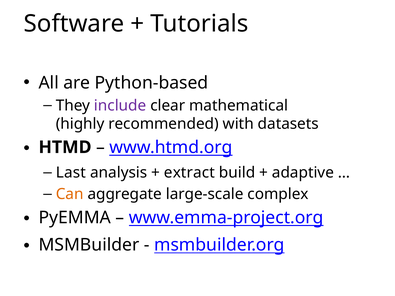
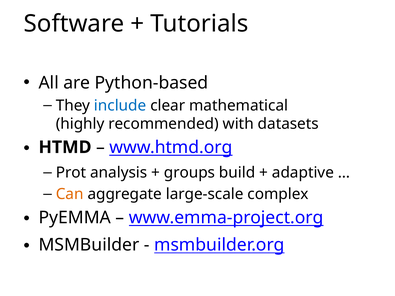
include colour: purple -> blue (120, 106)
Last: Last -> Prot (71, 173)
extract: extract -> groups (190, 173)
